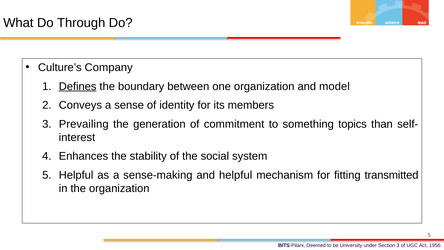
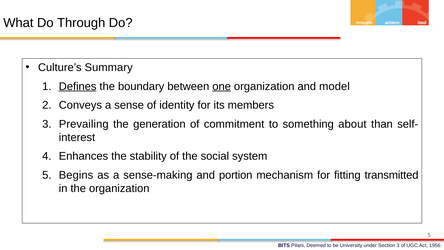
Company: Company -> Summary (109, 67)
one underline: none -> present (222, 86)
topics: topics -> about (352, 124)
5 Helpful: Helpful -> Begins (76, 175)
and helpful: helpful -> portion (236, 175)
